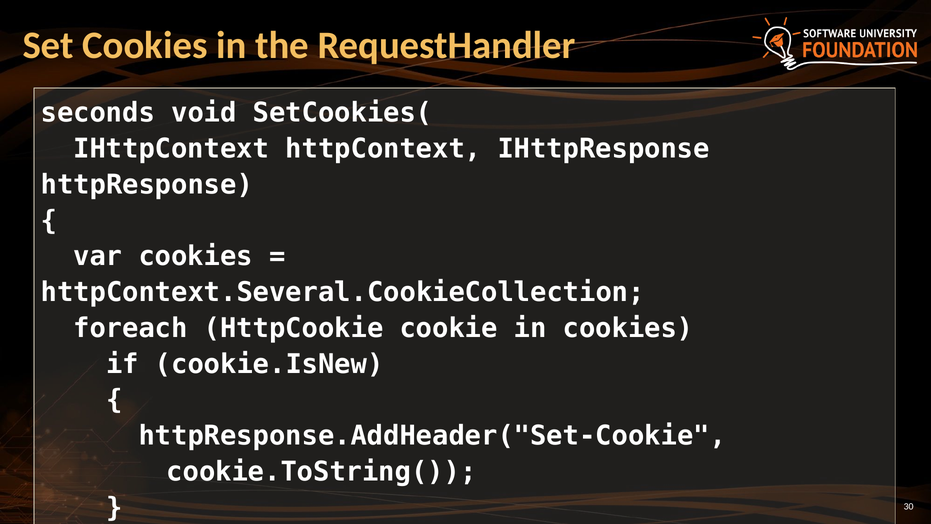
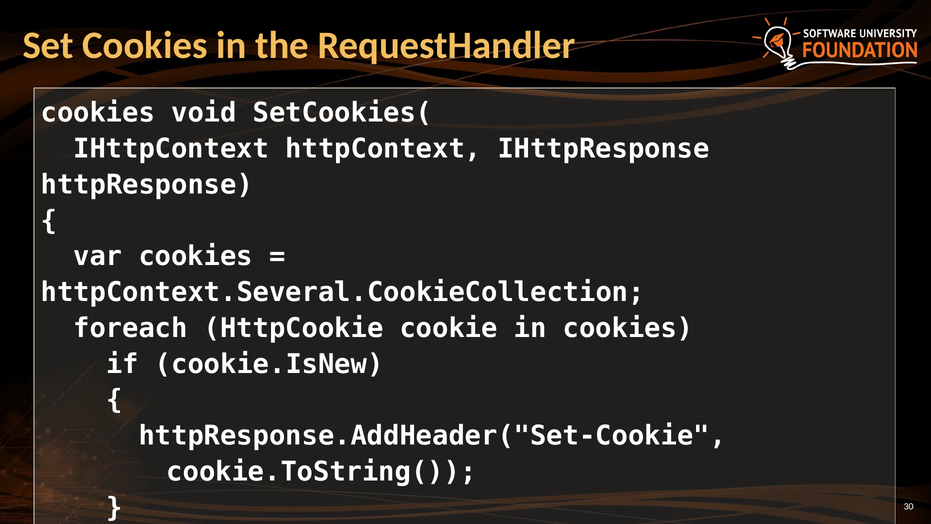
seconds: seconds -> cookies (98, 113)
